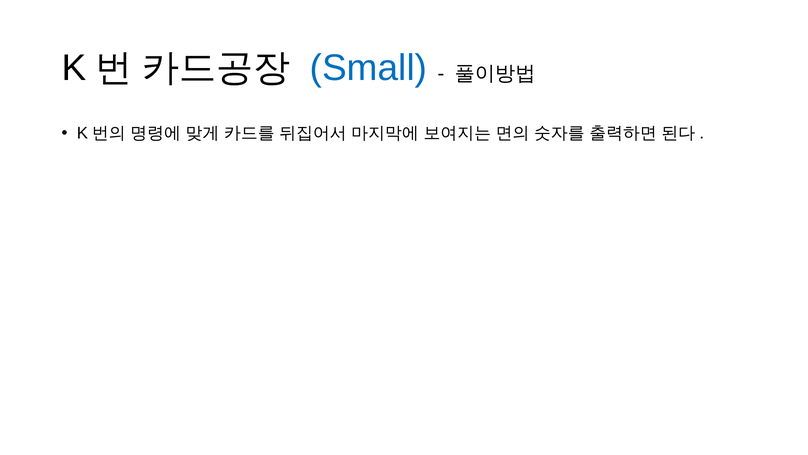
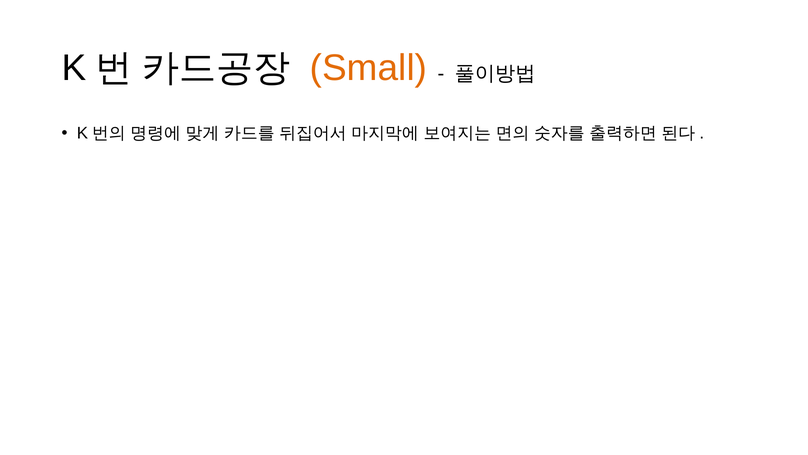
Small colour: blue -> orange (368, 68)
